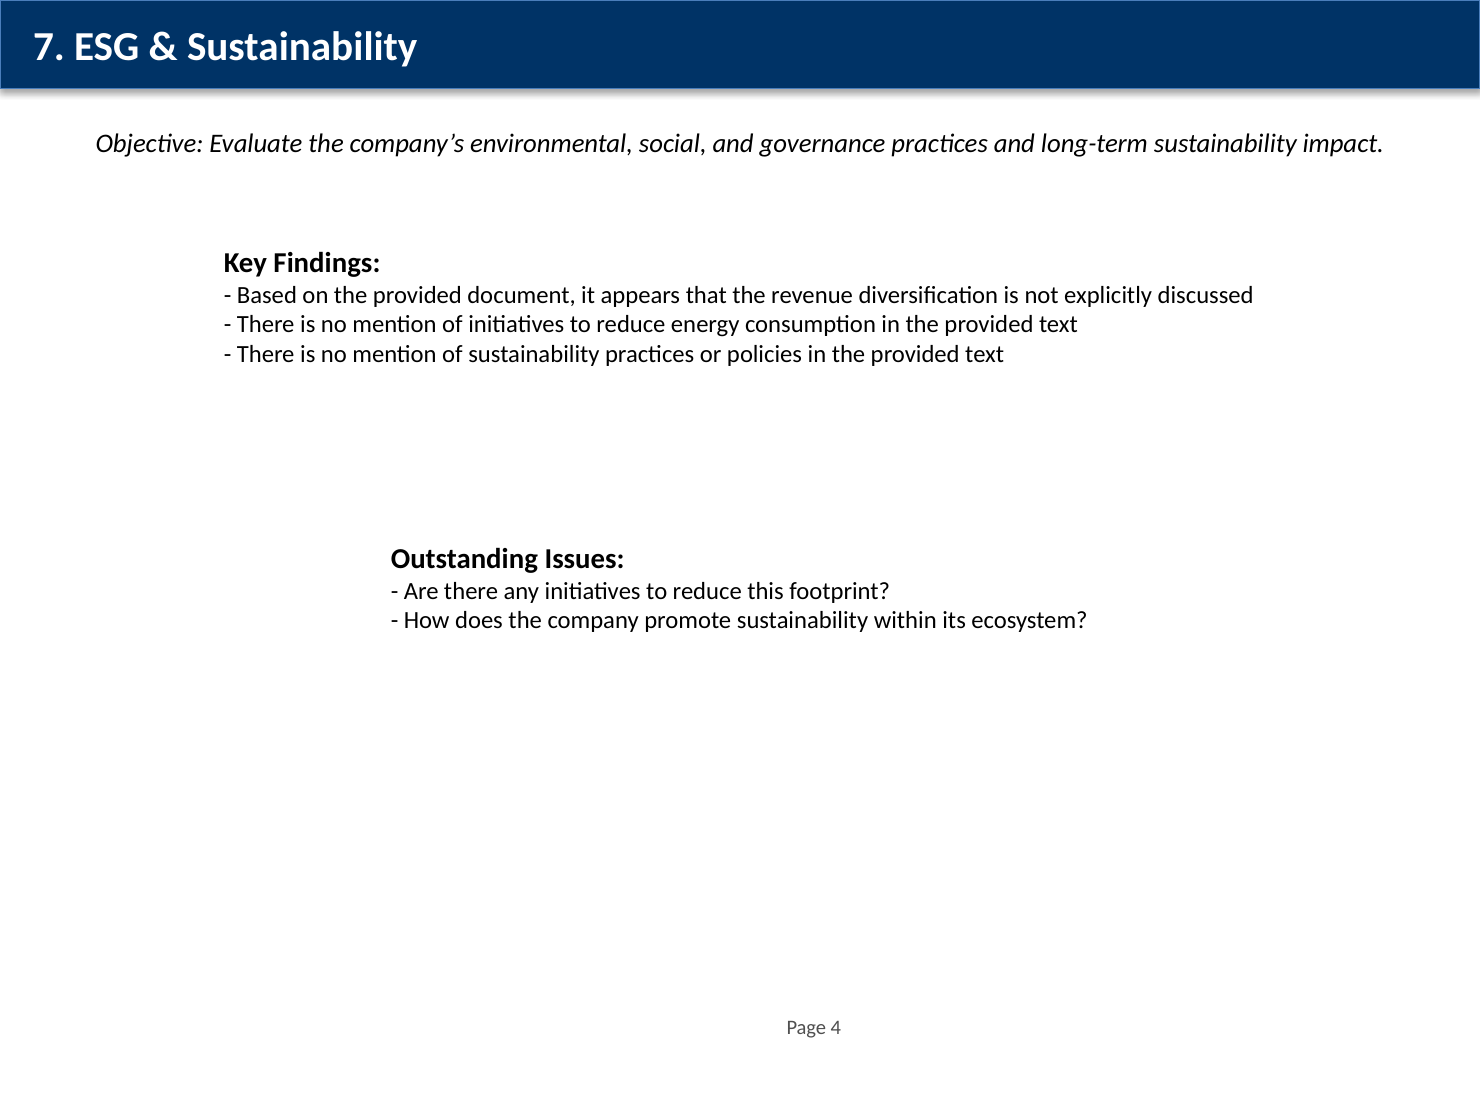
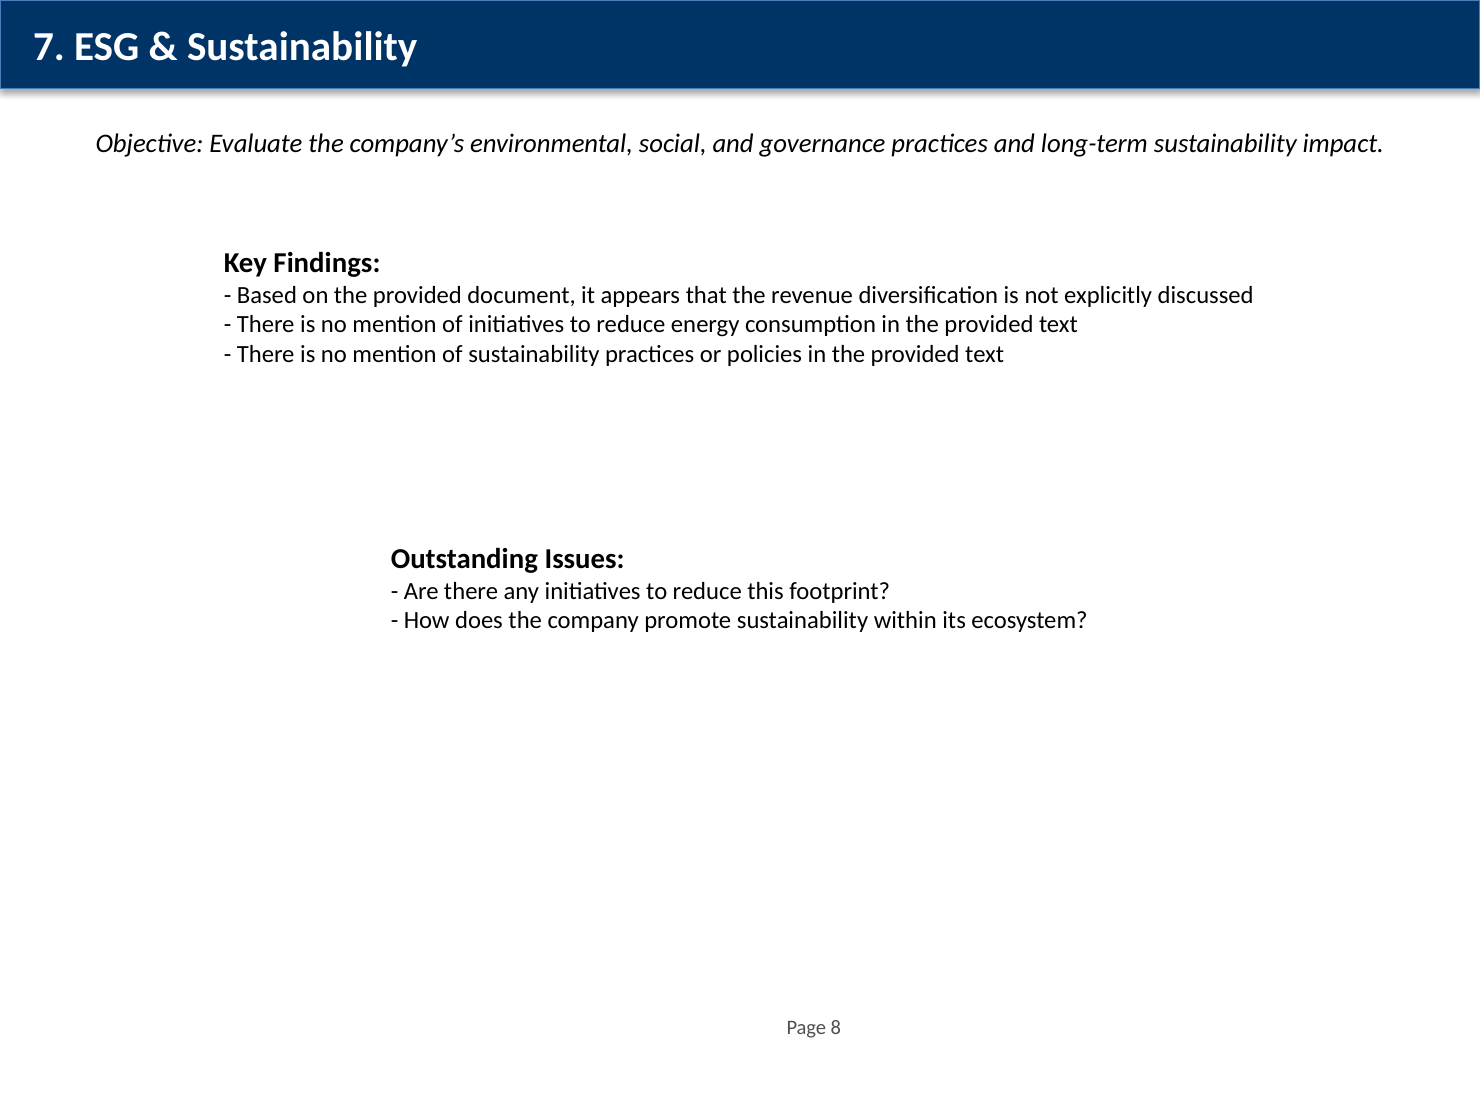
4: 4 -> 8 (836, 1027)
